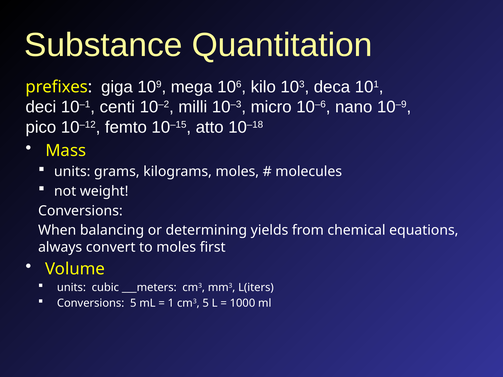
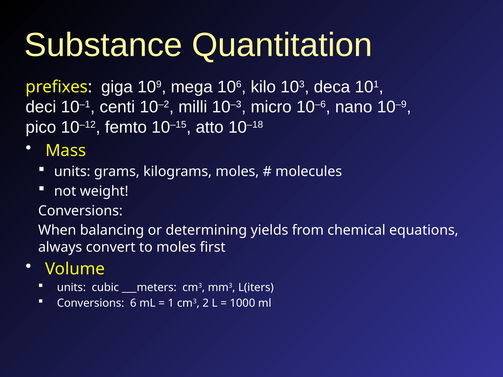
Conversions 5: 5 -> 6 (133, 303)
cm3 5: 5 -> 2 (206, 303)
